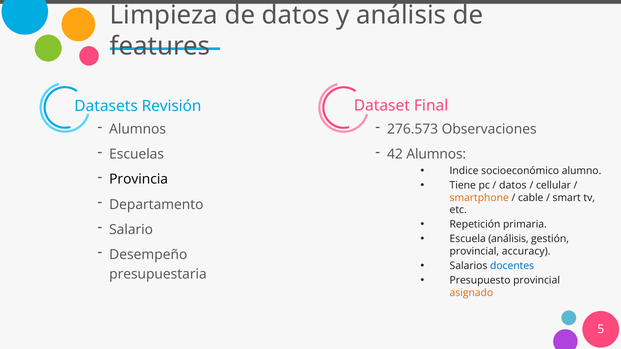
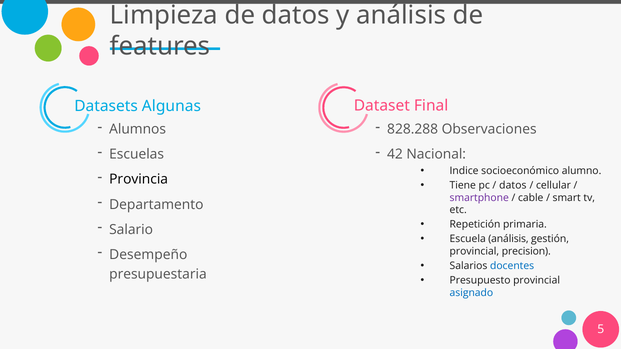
Revisión: Revisión -> Algunas (171, 106)
276.573: 276.573 -> 828.288 (413, 130)
42 Alumnos: Alumnos -> Nacional (436, 155)
smartphone colour: orange -> purple (479, 198)
accuracy: accuracy -> precision (526, 252)
asignado colour: orange -> blue (471, 293)
